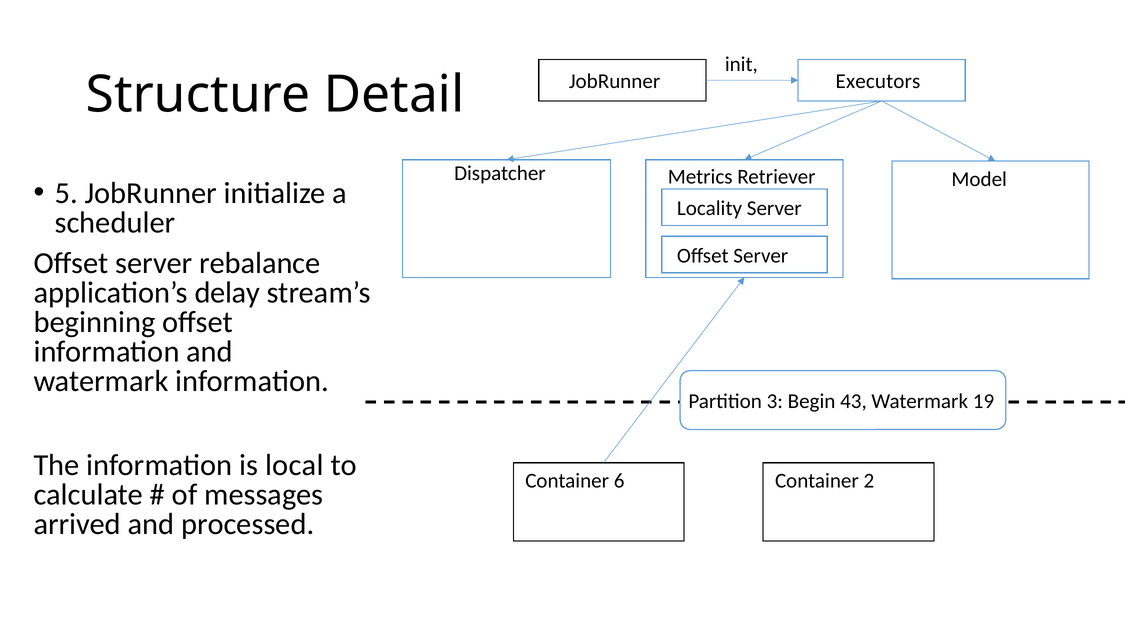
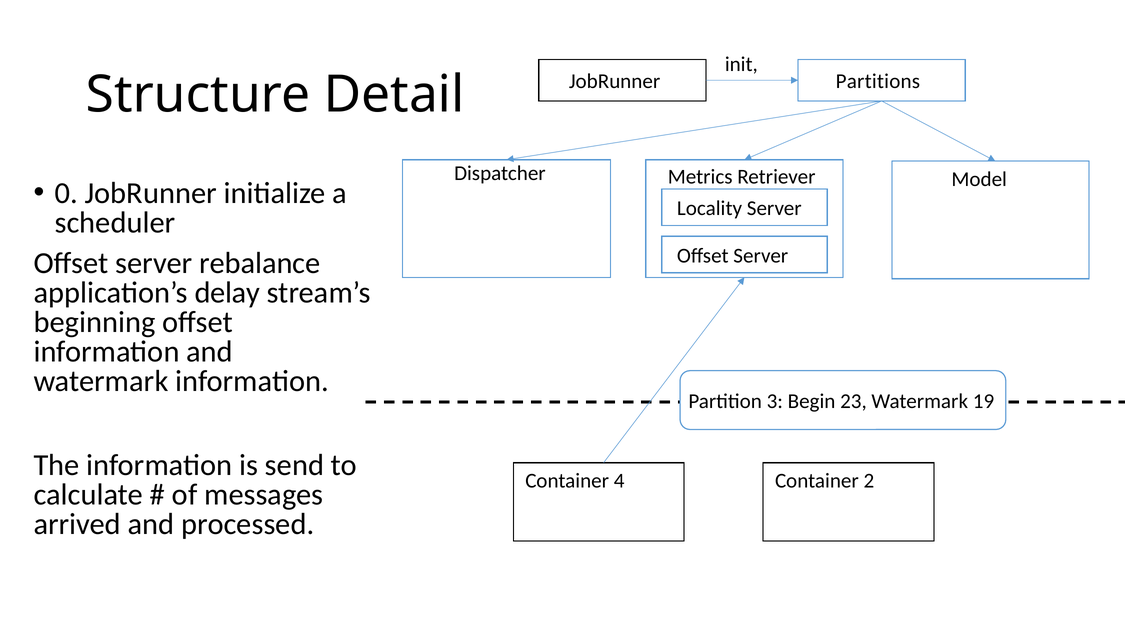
Executors: Executors -> Partitions (878, 81)
5: 5 -> 0 (66, 193)
43: 43 -> 23 (853, 401)
local: local -> send (294, 465)
6: 6 -> 4 (619, 481)
